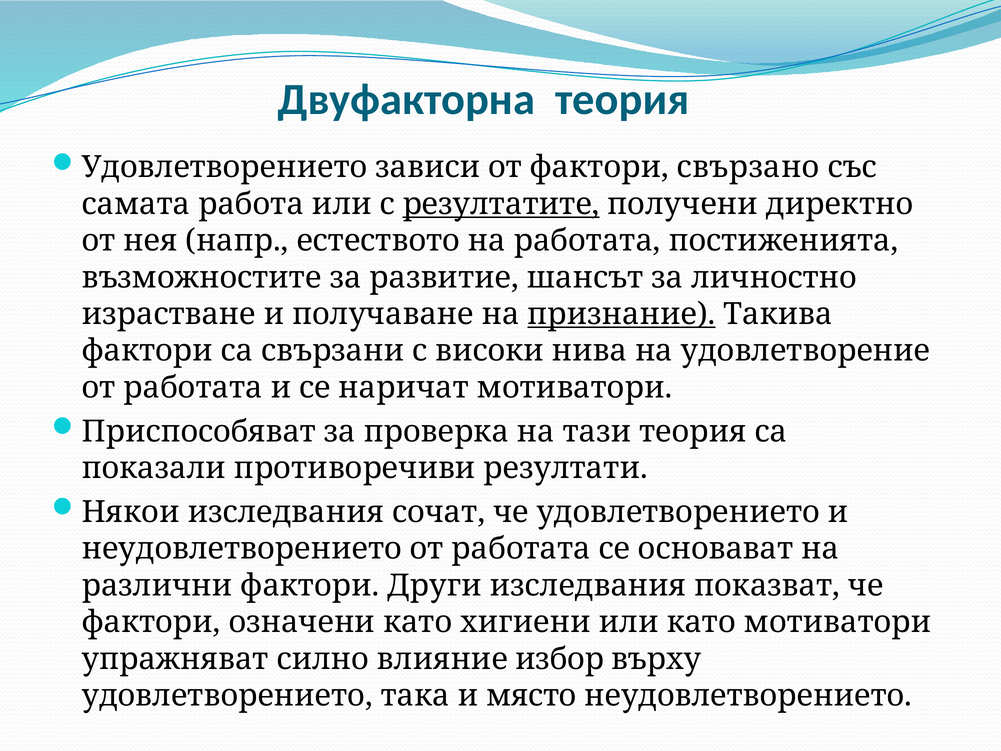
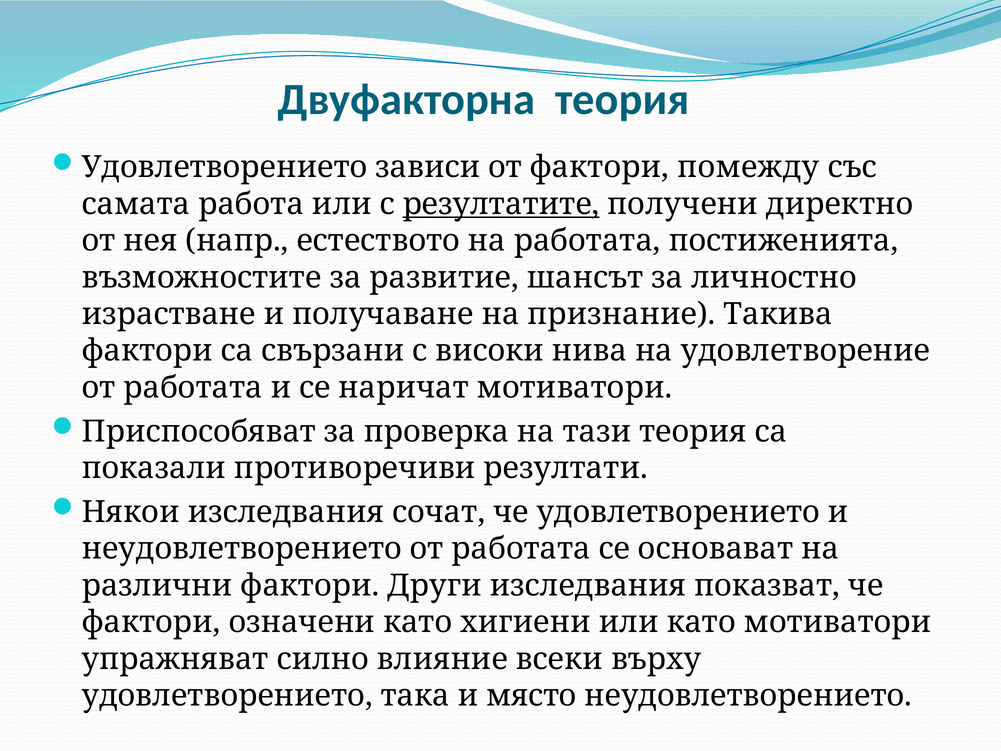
свързано: свързано -> помежду (748, 167)
признание underline: present -> none (621, 314)
избор: избор -> всеки (559, 659)
